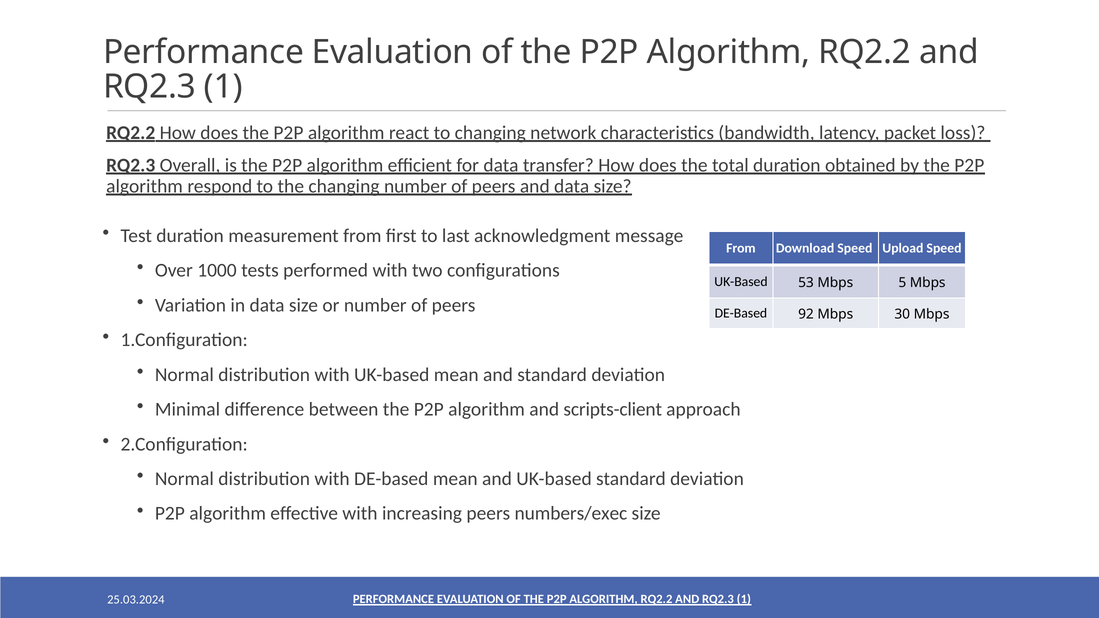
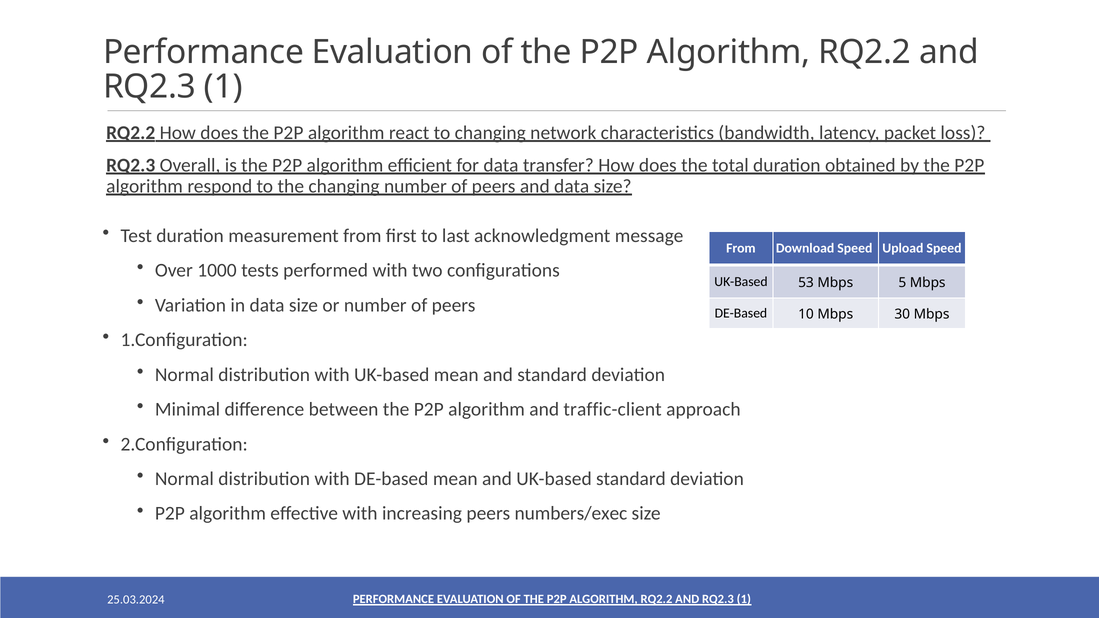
92: 92 -> 10 (806, 314)
scripts-client: scripts-client -> traffic-client (613, 409)
